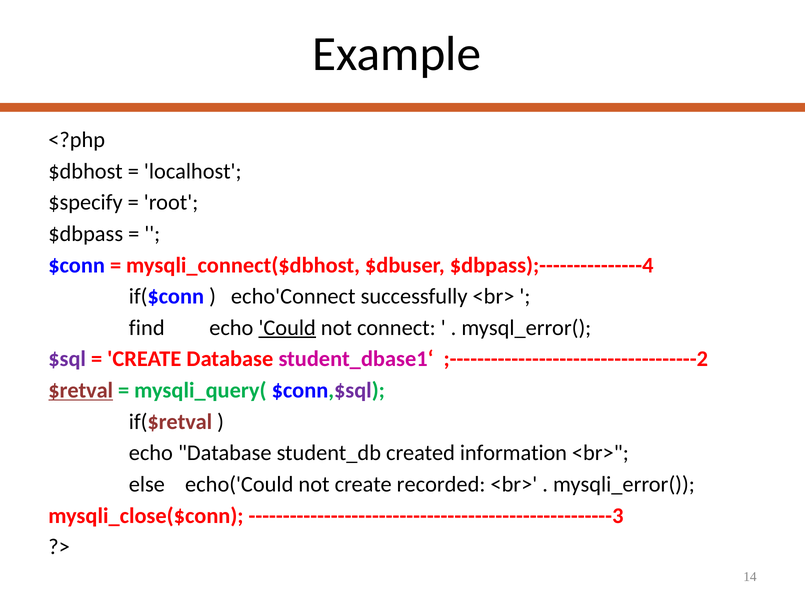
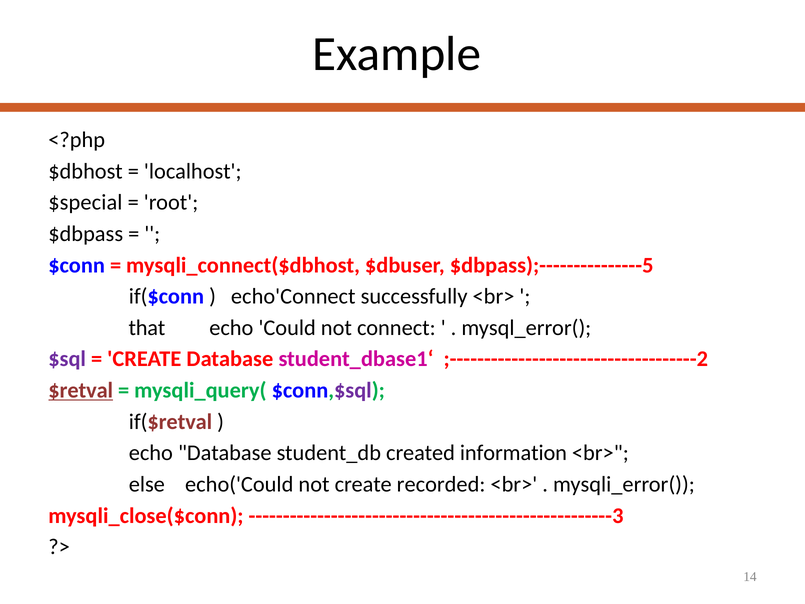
$specify: $specify -> $special (85, 202)
$dbpass);---------------4: $dbpass);---------------4 -> $dbpass);---------------5 (552, 265)
find: find -> that (147, 328)
Could underline: present -> none (287, 328)
